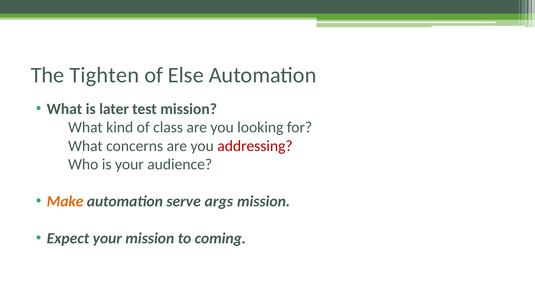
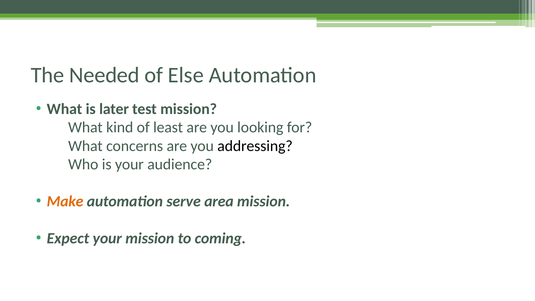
Tighten: Tighten -> Needed (104, 75)
class: class -> least (168, 127)
addressing colour: red -> black (255, 146)
args: args -> area (219, 201)
